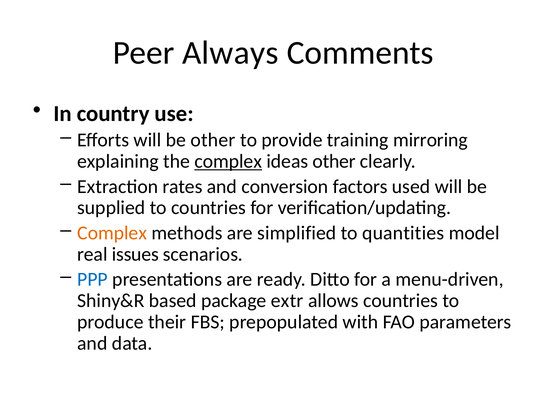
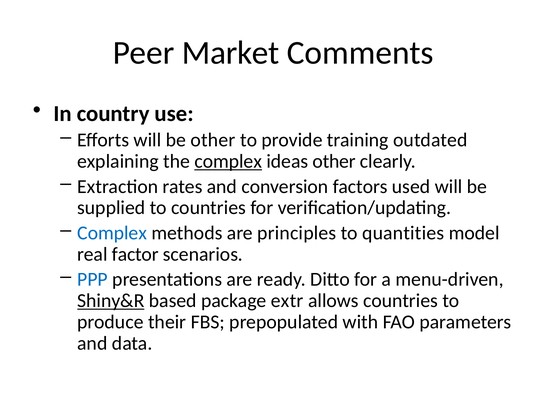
Always: Always -> Market (231, 53)
mirroring: mirroring -> outdated (430, 140)
Complex colour: orange -> blue (112, 233)
simplified: simplified -> principles (297, 233)
issues: issues -> factor (135, 254)
Shiny&R underline: none -> present (111, 301)
